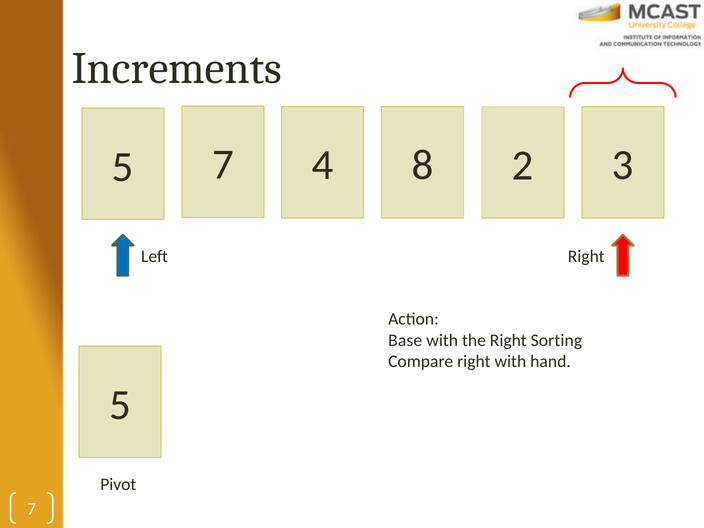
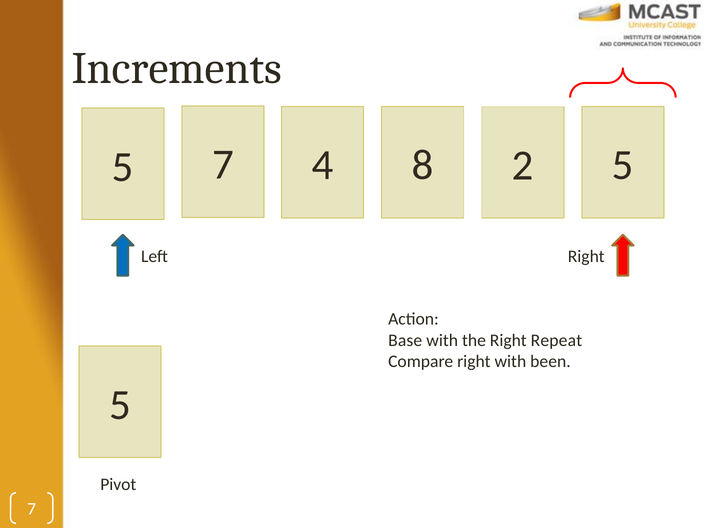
8 3: 3 -> 5 (623, 165)
Sorting: Sorting -> Repeat (556, 340)
hand: hand -> been (550, 361)
